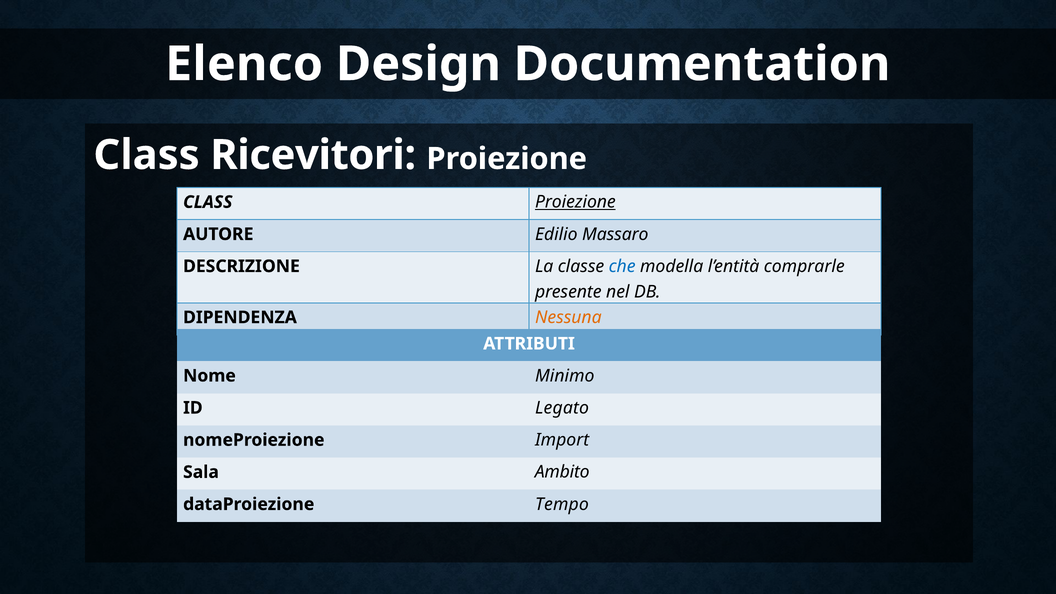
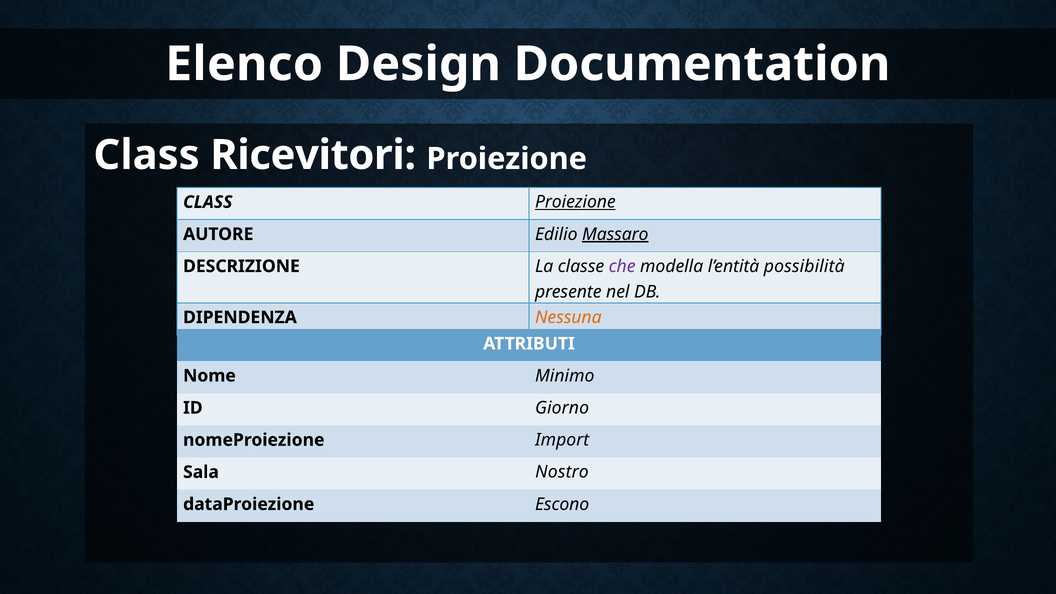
Massaro underline: none -> present (615, 234)
che colour: blue -> purple (622, 266)
comprarle: comprarle -> possibilità (804, 266)
Legato: Legato -> Giorno (562, 408)
Ambito: Ambito -> Nostro (562, 472)
Tempo: Tempo -> Escono (562, 504)
